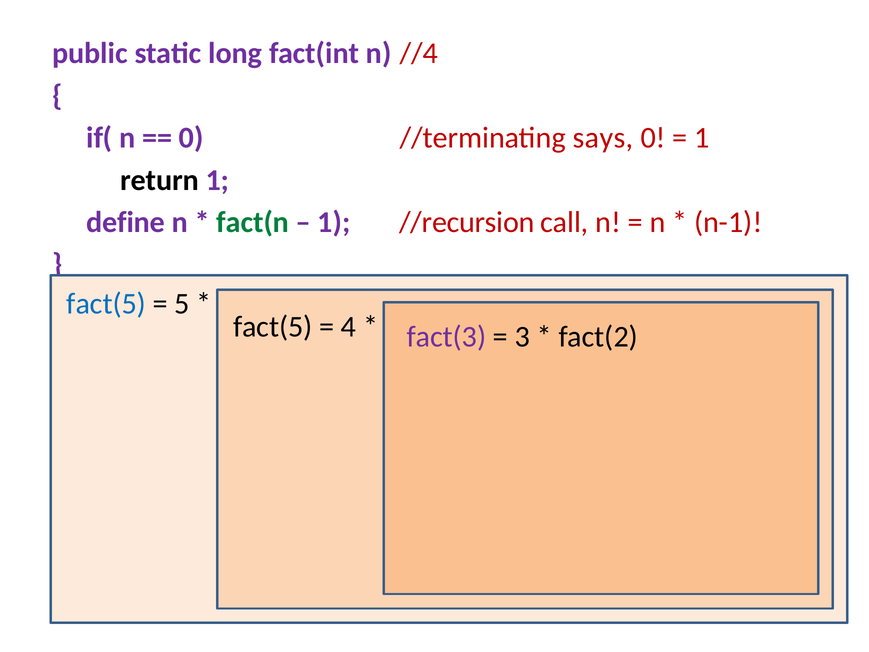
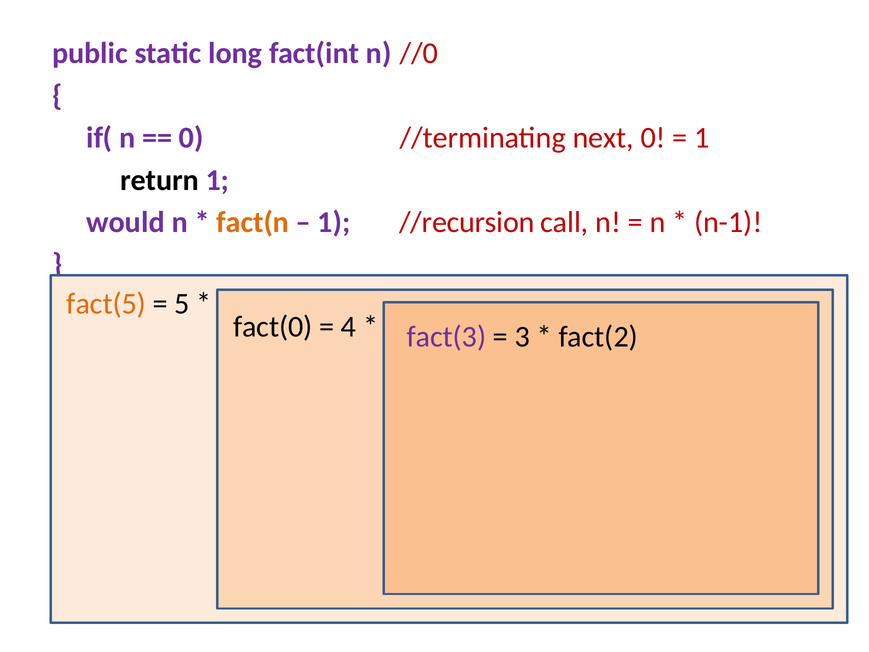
//4: //4 -> //0 (419, 54)
says: says -> next (603, 138)
define: define -> would (126, 222)
fact(n colour: green -> orange (253, 222)
fact(5 colour: blue -> orange (106, 304)
fact(5: fact(5 -> fact(0 (273, 326)
